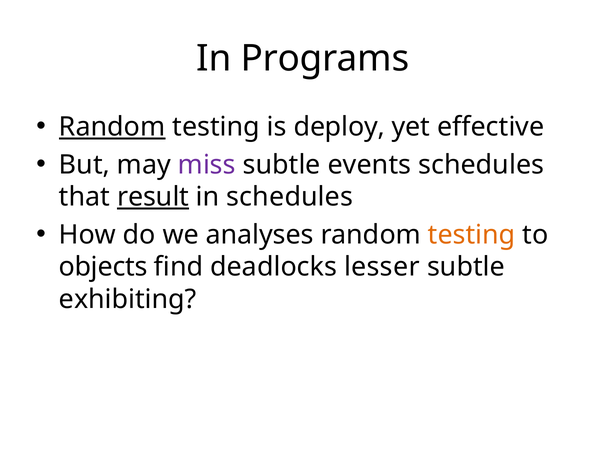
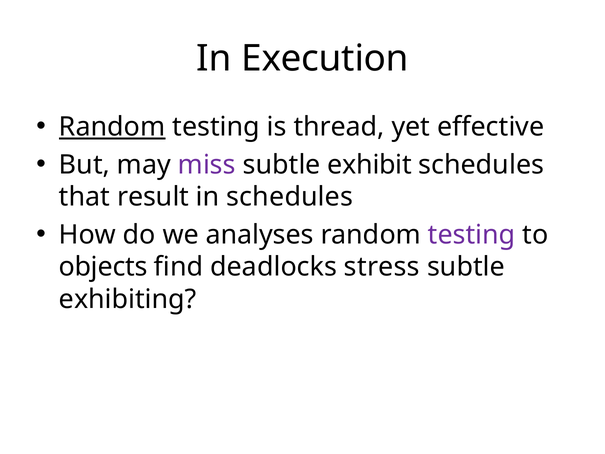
Programs: Programs -> Execution (325, 59)
deploy: deploy -> thread (339, 127)
events: events -> exhibit (370, 165)
result underline: present -> none (153, 197)
testing colour: orange -> purple (472, 235)
lesser: lesser -> stress (382, 267)
